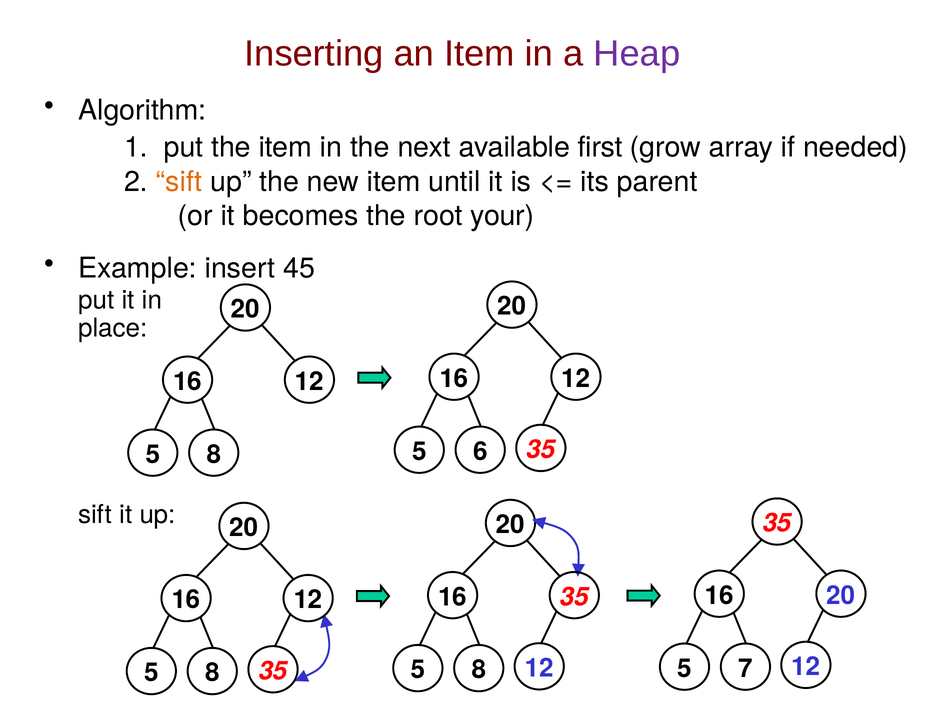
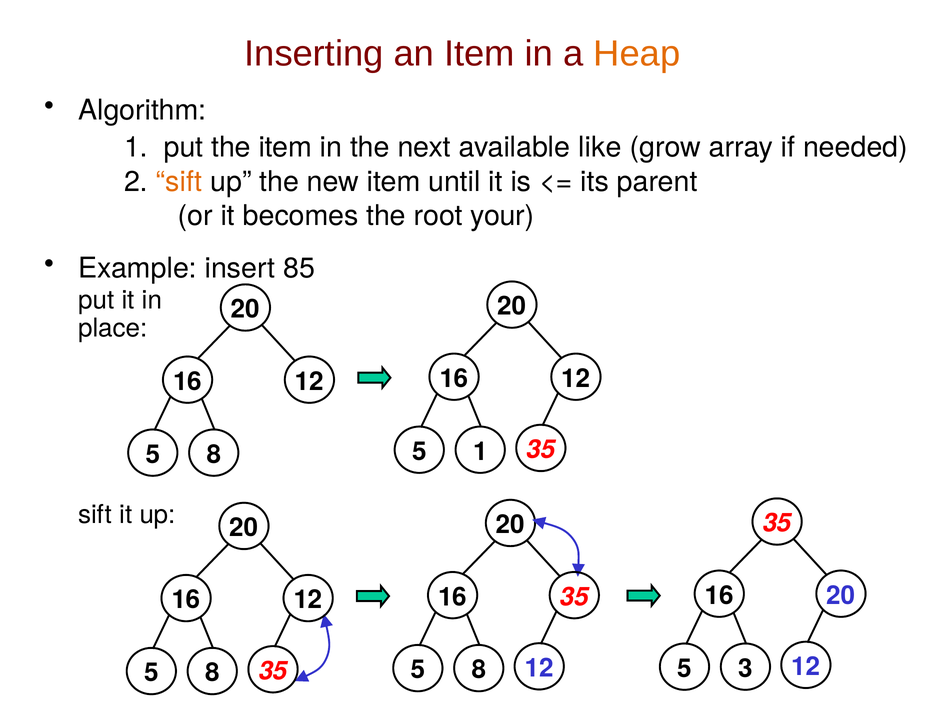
Heap colour: purple -> orange (637, 54)
first: first -> like (600, 147)
45: 45 -> 85 (299, 268)
5 6: 6 -> 1 (480, 452)
7: 7 -> 3 (745, 668)
